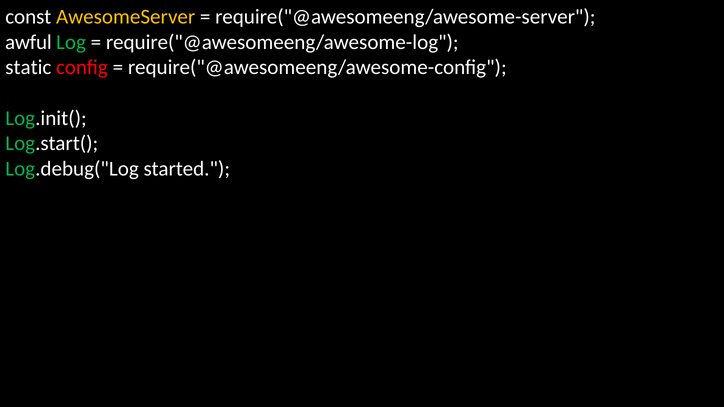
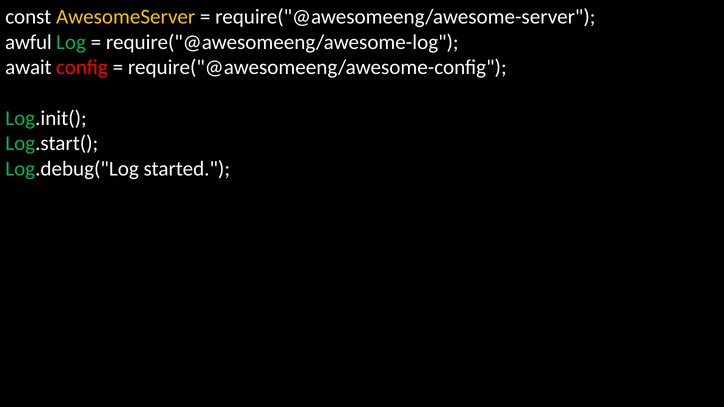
static: static -> await (28, 68)
